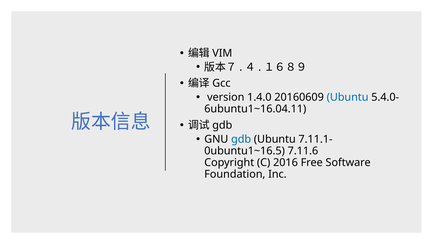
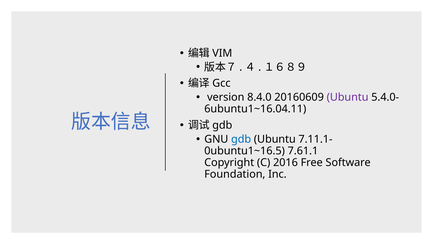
1.4.0: 1.4.0 -> 8.4.0 (259, 97)
Ubuntu colour: blue -> purple (348, 97)
7.11.6: 7.11.6 -> 7.61.1 (303, 151)
